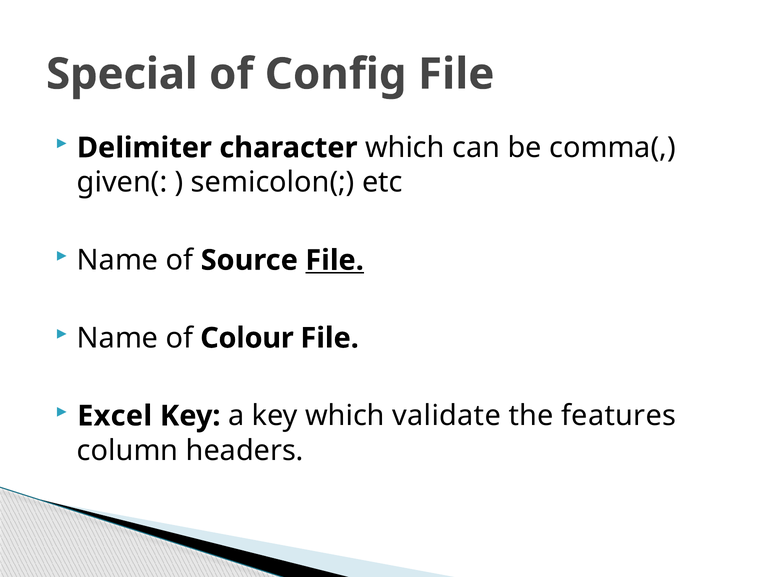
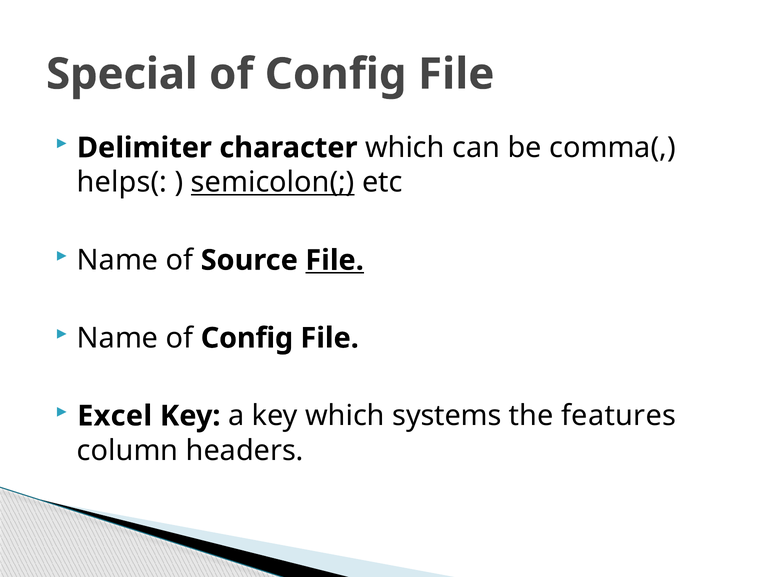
given(: given( -> helps( (122, 183)
semicolon( underline: none -> present (273, 183)
Name of Colour: Colour -> Config (247, 338)
validate: validate -> systems (447, 416)
